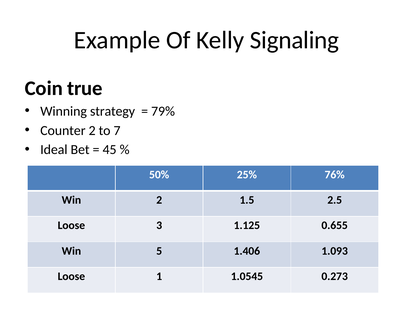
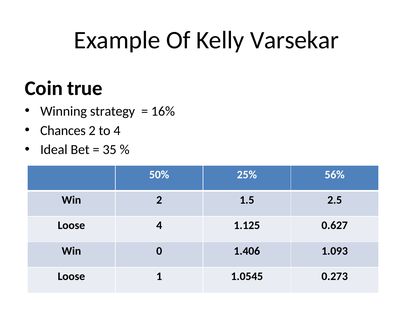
Signaling: Signaling -> Varsekar (294, 40)
79%: 79% -> 16% (163, 111)
Counter: Counter -> Chances (63, 130)
to 7: 7 -> 4 (117, 130)
45: 45 -> 35 (110, 150)
76%: 76% -> 56% (335, 174)
Loose 3: 3 -> 4 (159, 225)
0.655: 0.655 -> 0.627 (335, 225)
5: 5 -> 0 (159, 251)
